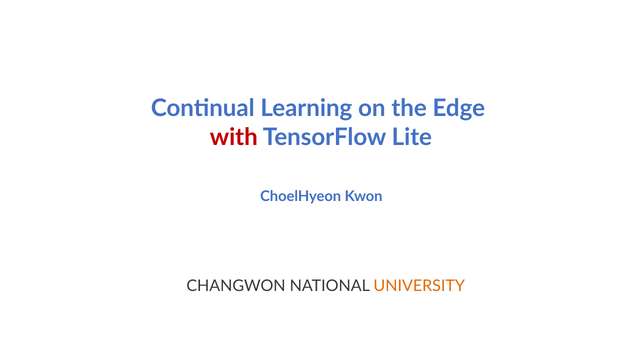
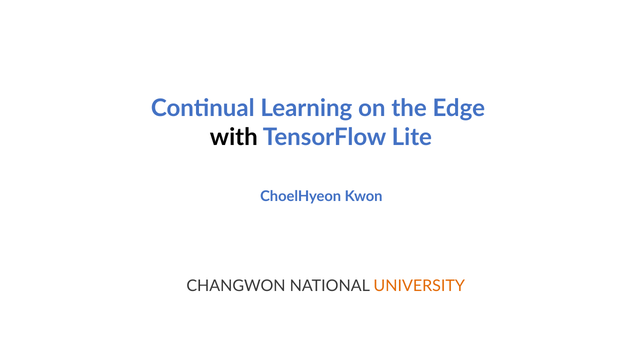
with colour: red -> black (234, 137)
